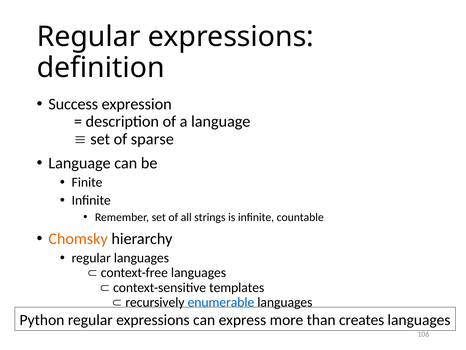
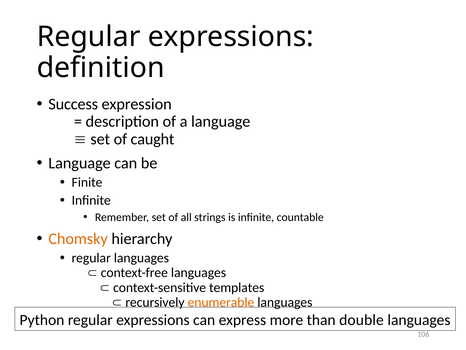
sparse: sparse -> caught (152, 139)
enumerable colour: blue -> orange (221, 302)
creates: creates -> double (361, 320)
